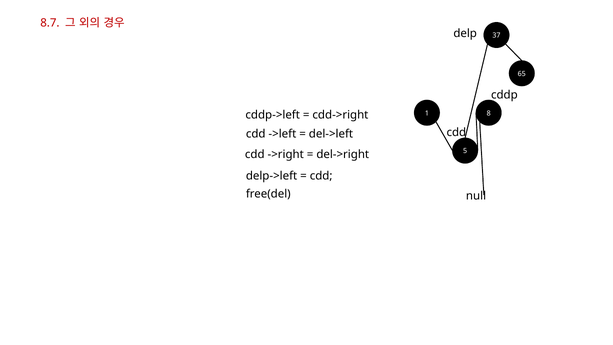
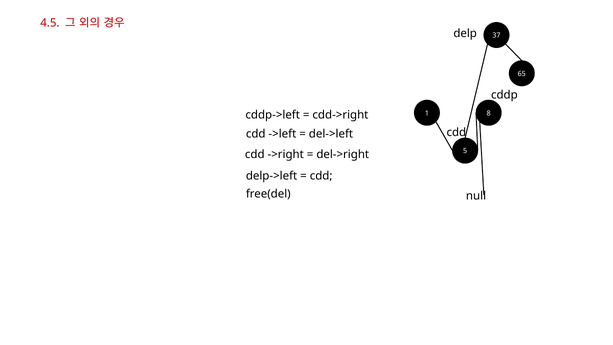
8.7: 8.7 -> 4.5 (50, 23)
